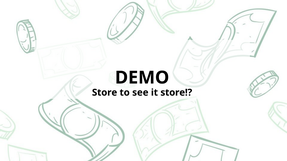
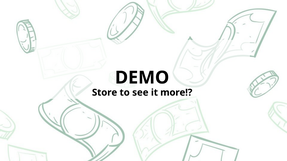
it store: store -> more (176, 93)
